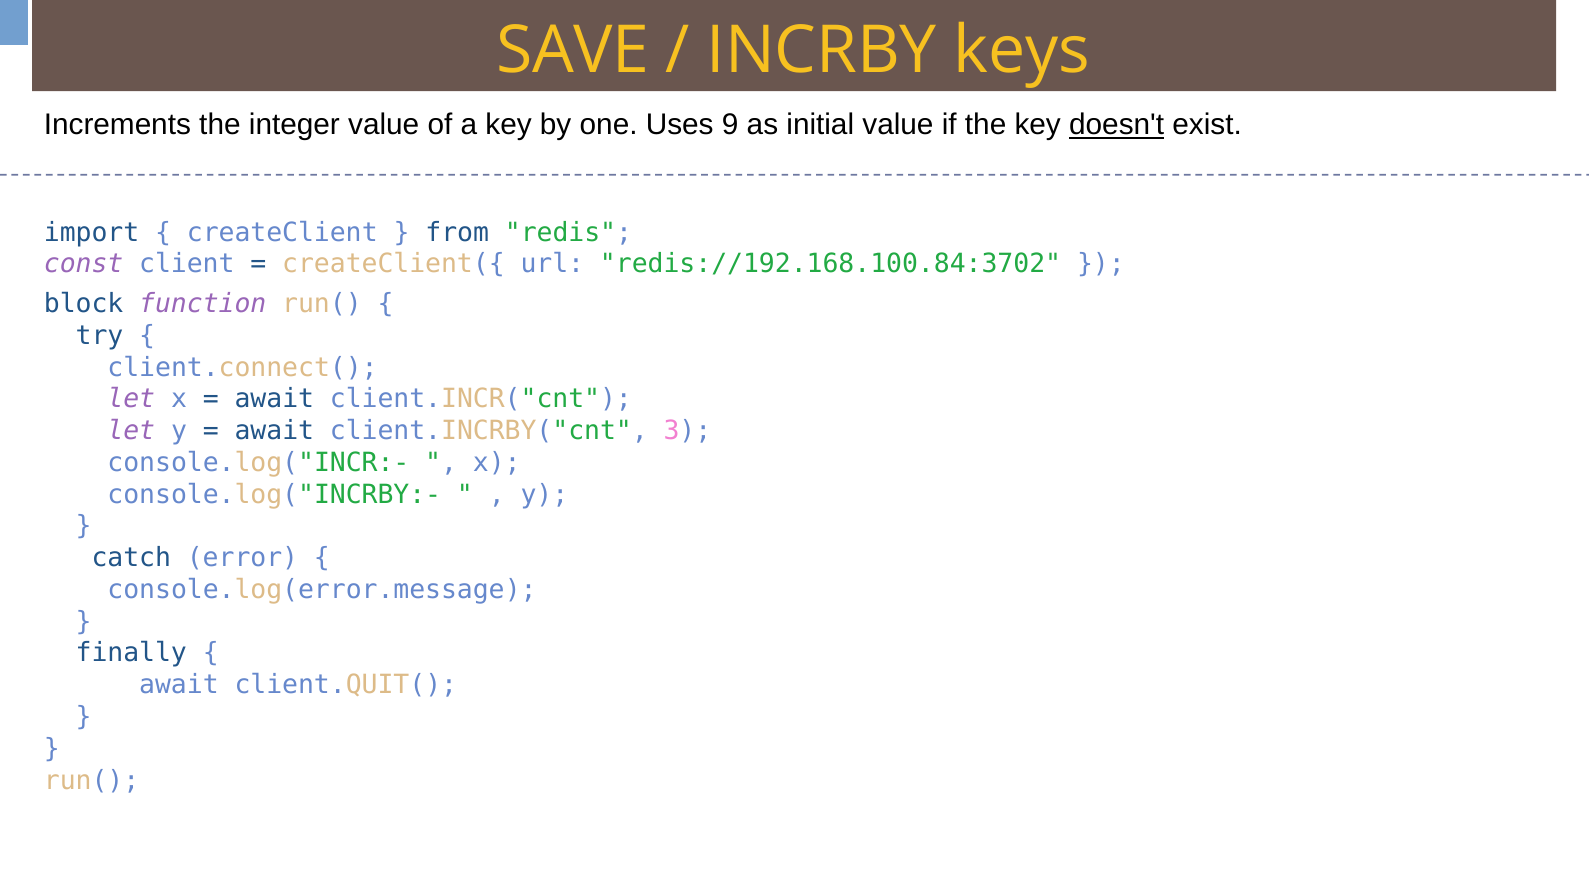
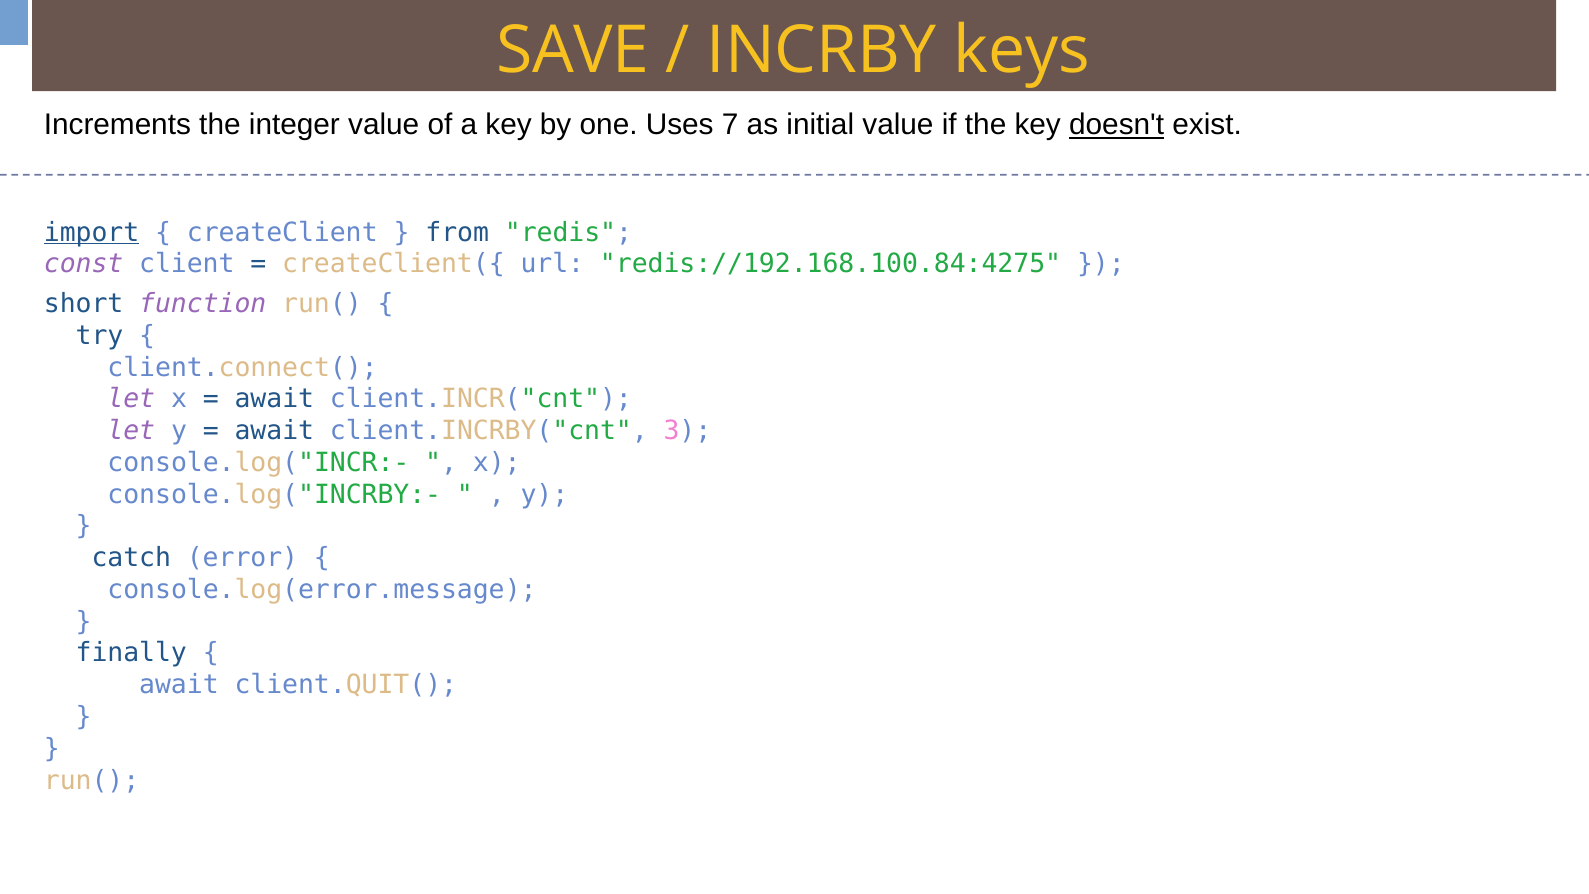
9: 9 -> 7 (730, 125)
import underline: none -> present (92, 232)
redis://192.168.100.84:3702: redis://192.168.100.84:3702 -> redis://192.168.100.84:4275 (831, 264)
block: block -> short (84, 304)
